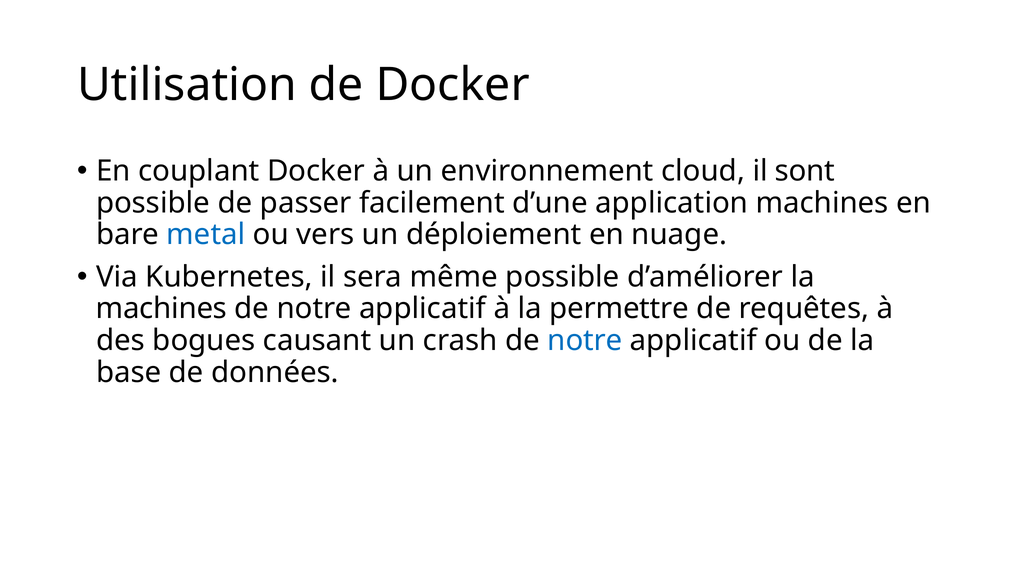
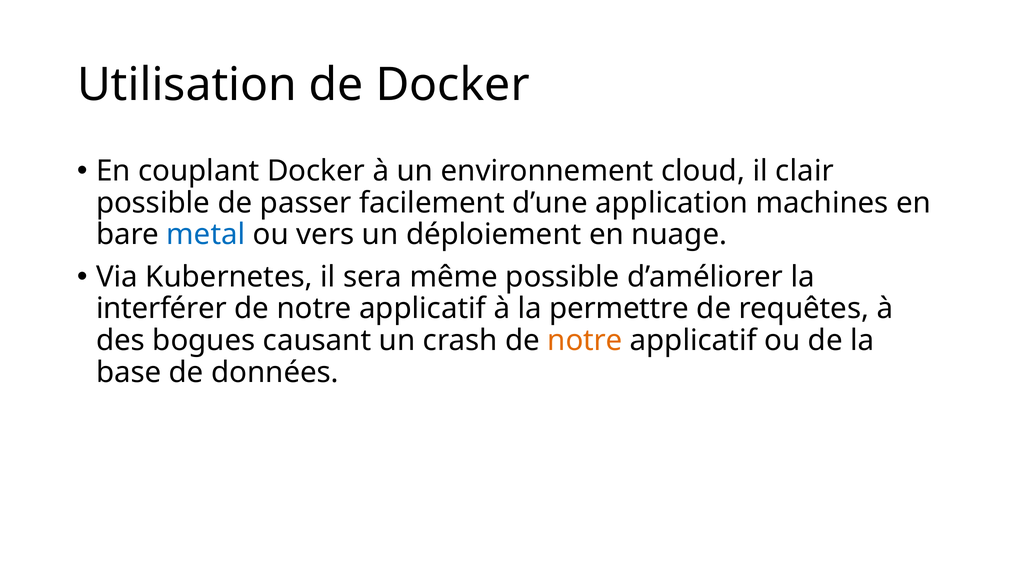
sont: sont -> clair (805, 171)
machines: machines -> interférer (161, 309)
notre colour: blue -> orange (585, 340)
